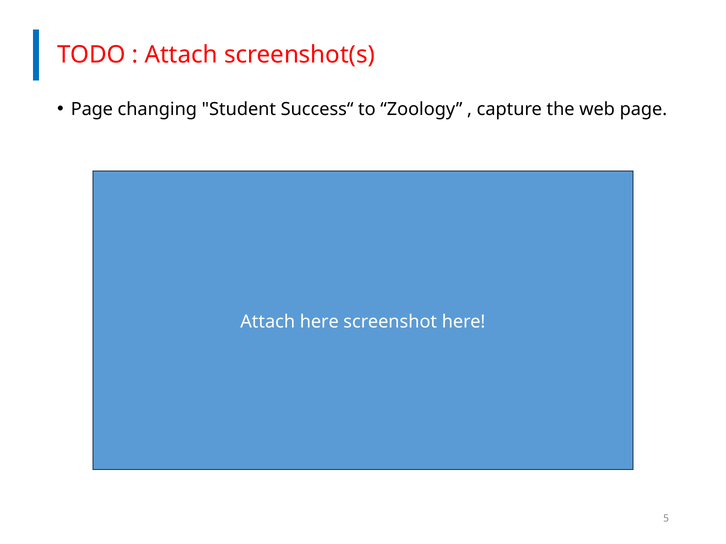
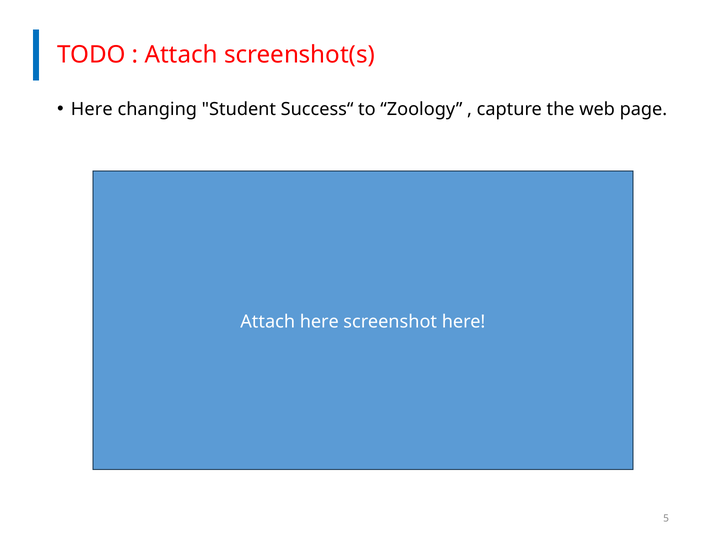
Page: Page -> Here (92, 110)
